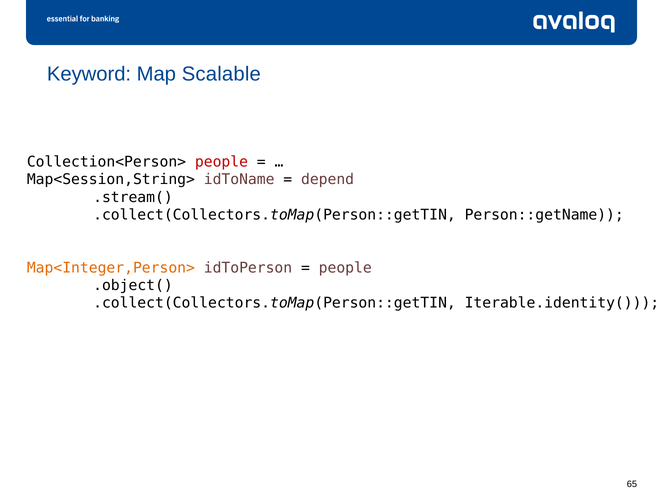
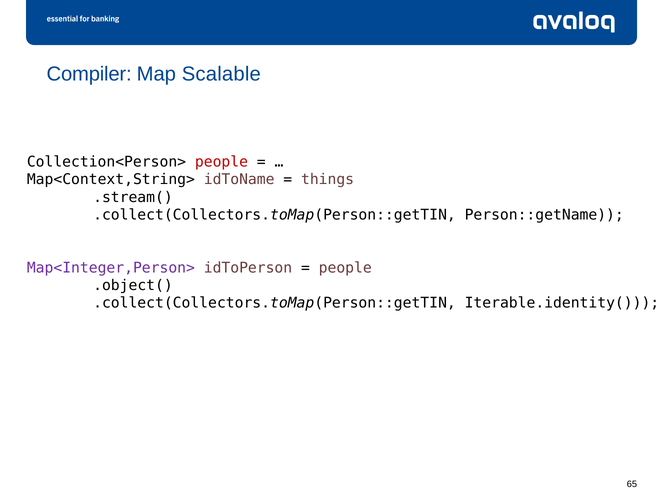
Keyword: Keyword -> Compiler (89, 74)
Map<Session,String>: Map<Session,String> -> Map<Context,String> (111, 180)
depend: depend -> things (328, 180)
Map<Integer,Person> colour: orange -> purple (111, 268)
